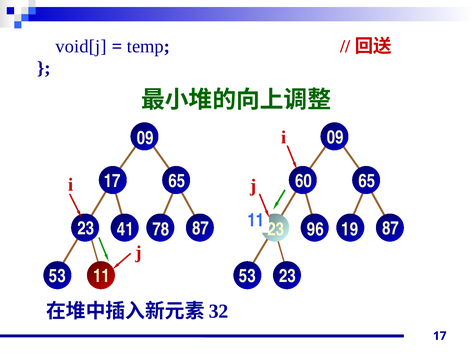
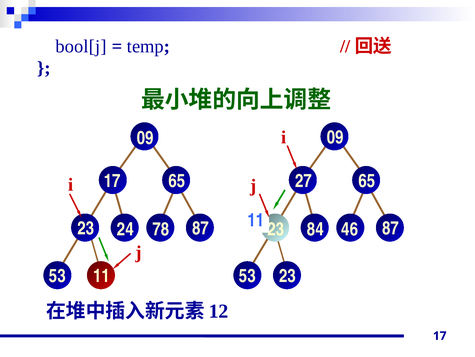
void[j: void[j -> bool[j (81, 46)
60: 60 -> 27 (304, 181)
41: 41 -> 24 (125, 229)
96: 96 -> 84 (315, 229)
19: 19 -> 46 (350, 229)
32: 32 -> 12 (219, 311)
